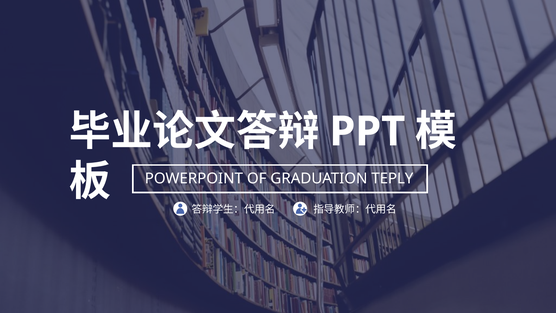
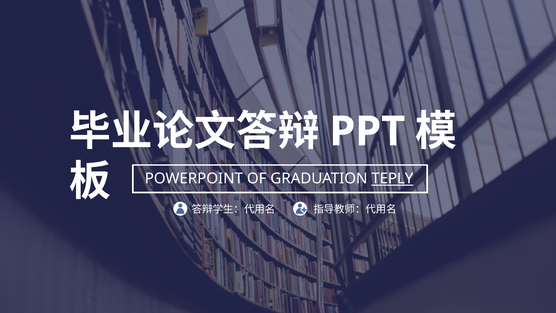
TEPLY underline: none -> present (392, 179)
